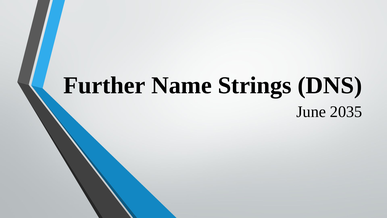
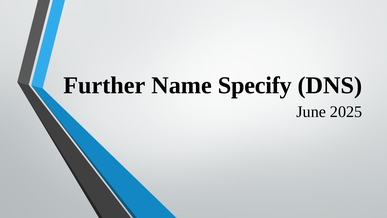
Strings: Strings -> Specify (255, 85)
2035: 2035 -> 2025 (346, 112)
